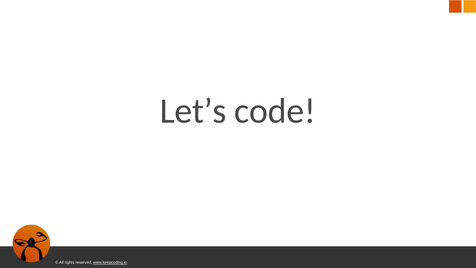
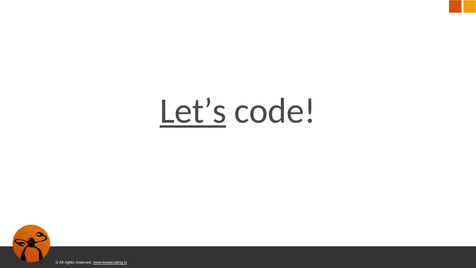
Let’s underline: none -> present (193, 111)
